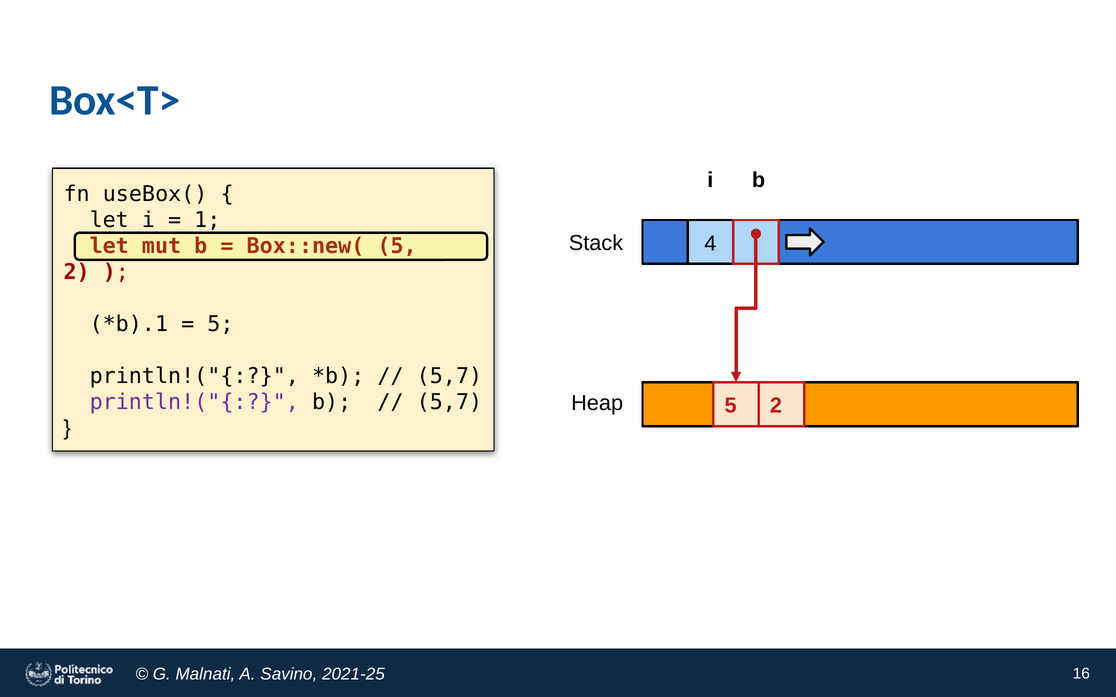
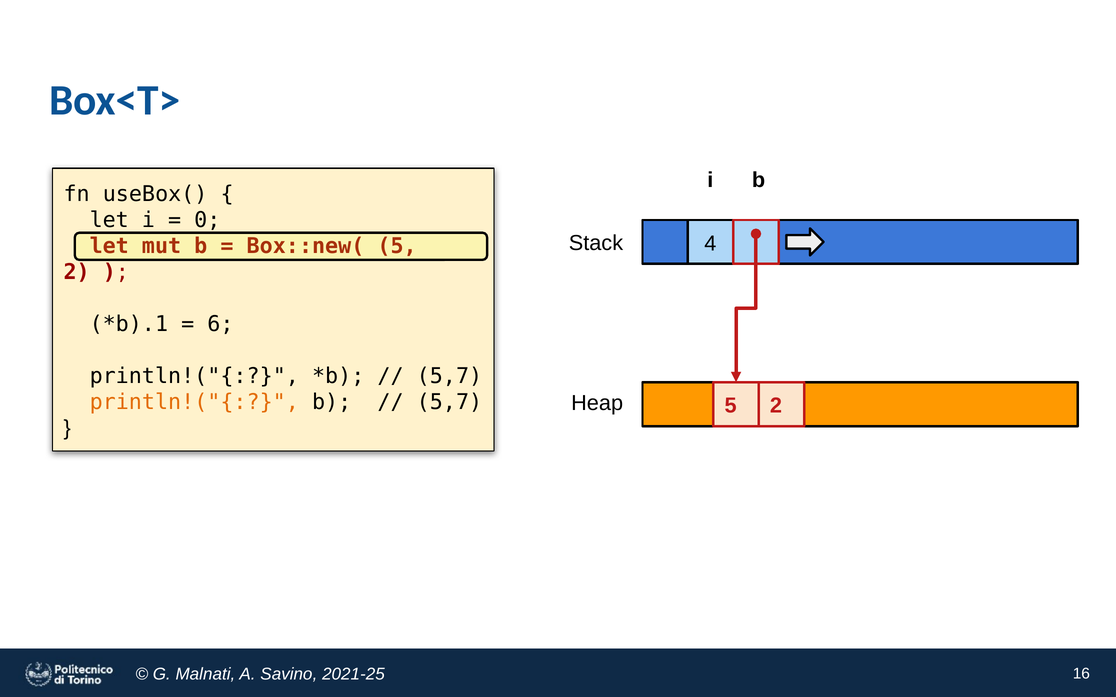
1: 1 -> 0 (207, 220)
5: 5 -> 6 (220, 324)
println!("{ colour: purple -> orange (194, 403)
